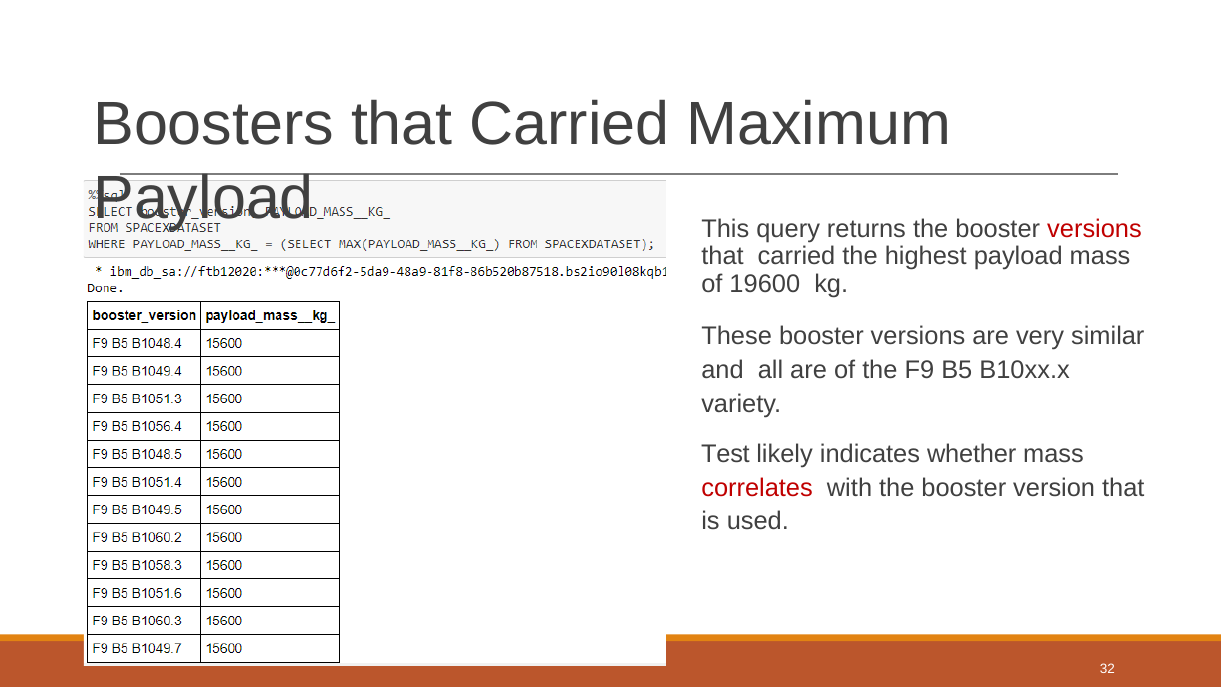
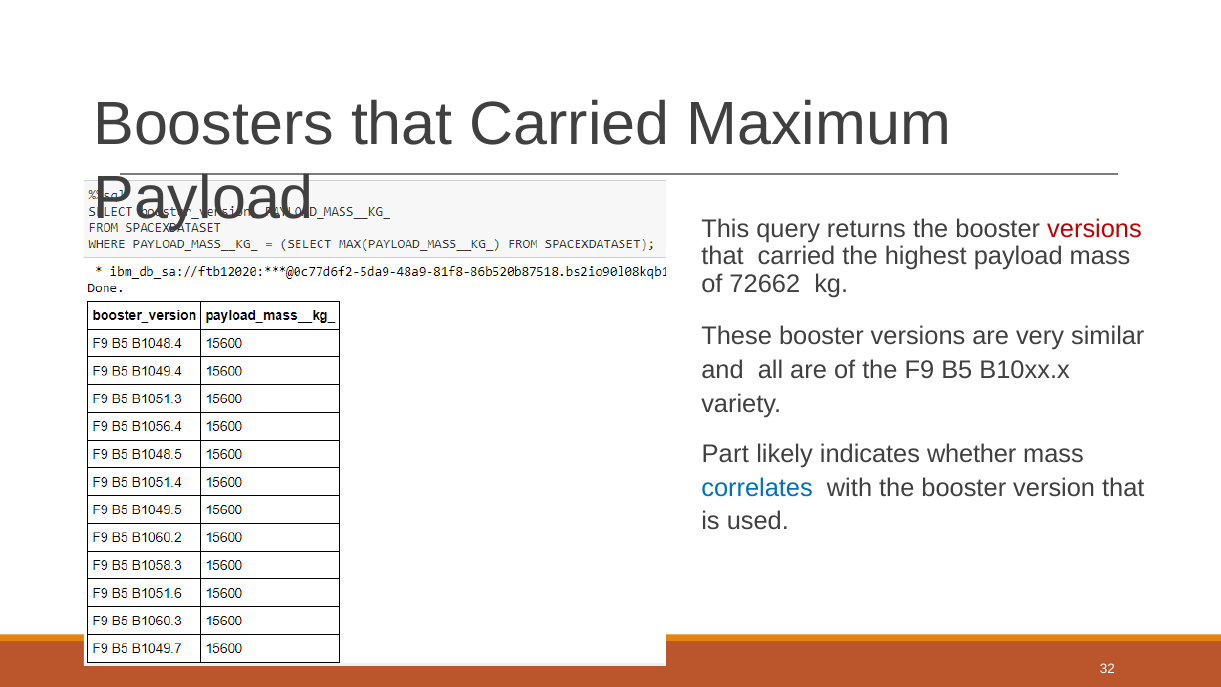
19600: 19600 -> 72662 (765, 284)
Test: Test -> Part (725, 454)
correlates colour: red -> blue (757, 488)
